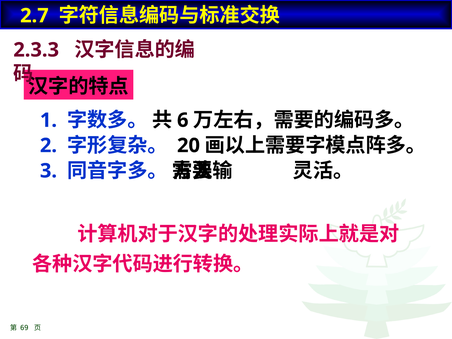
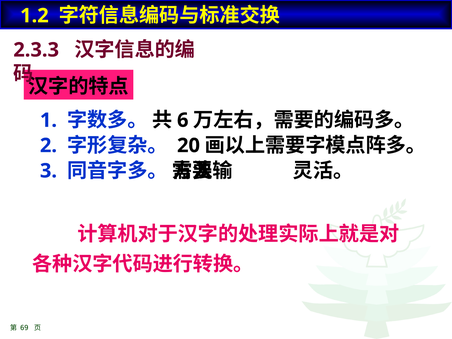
2.7: 2.7 -> 1.2 (34, 16)
